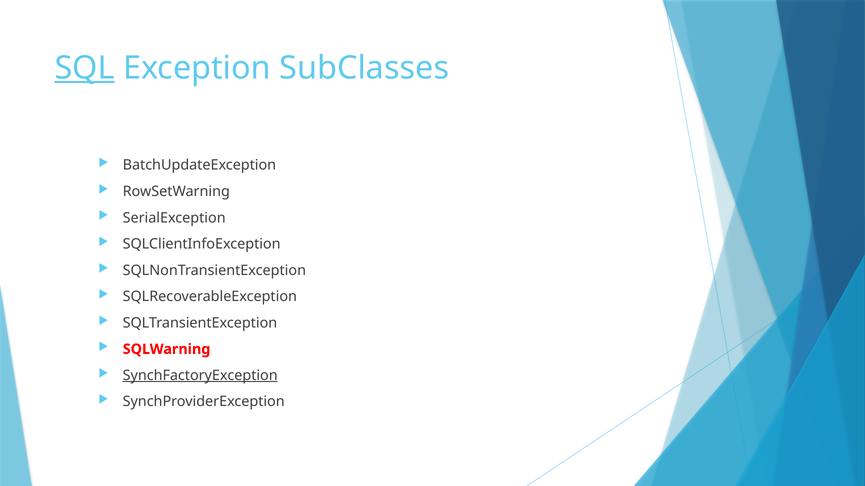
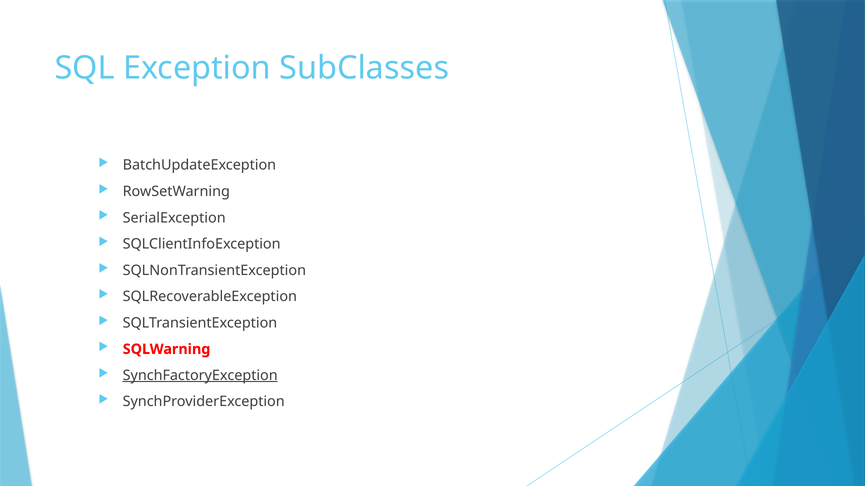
SQL underline: present -> none (85, 68)
